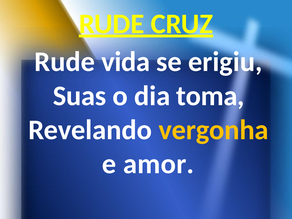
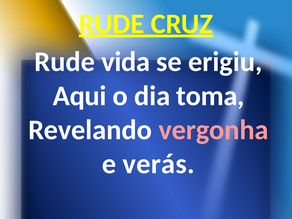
Suas: Suas -> Aqui (80, 96)
vergonha colour: yellow -> pink (213, 130)
amor: amor -> verás (159, 164)
